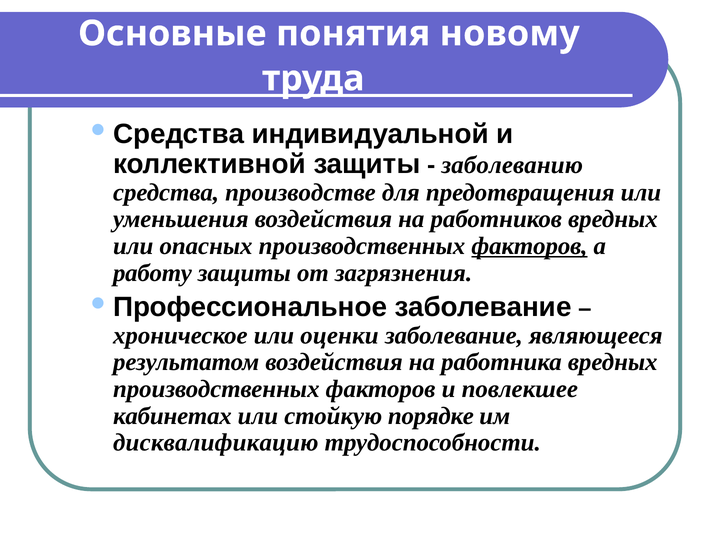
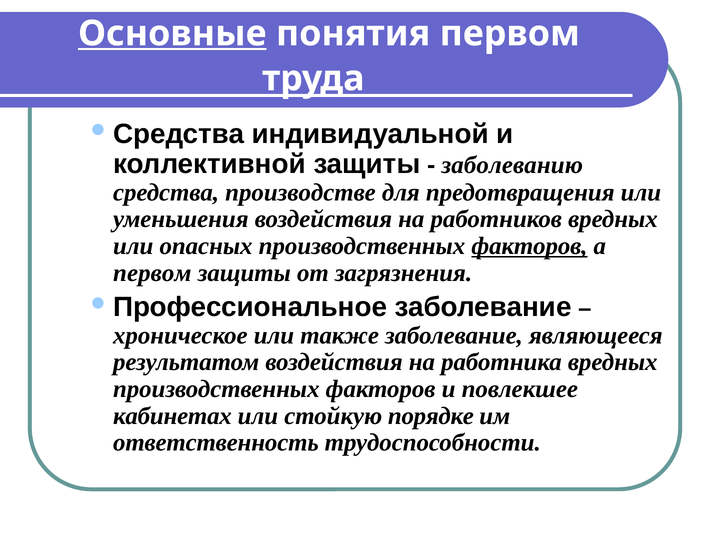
Основные underline: none -> present (172, 34)
понятия новому: новому -> первом (510, 34)
работу: работу -> первом (152, 273)
оценки: оценки -> также (340, 335)
дисквалификацию: дисквалификацию -> ответственность (216, 443)
